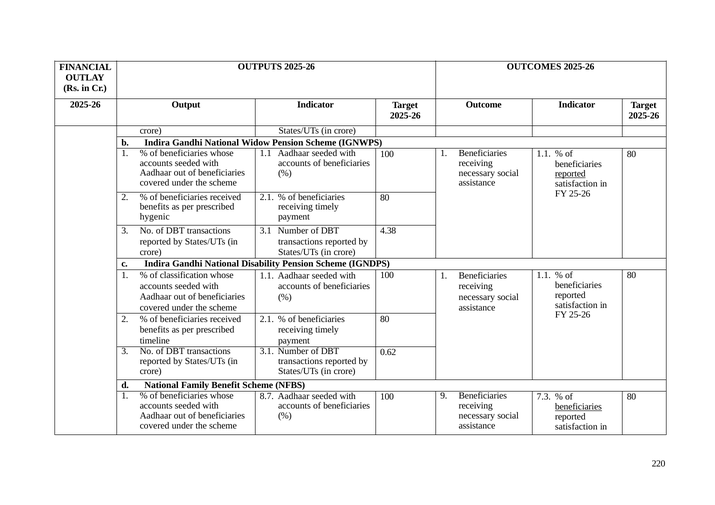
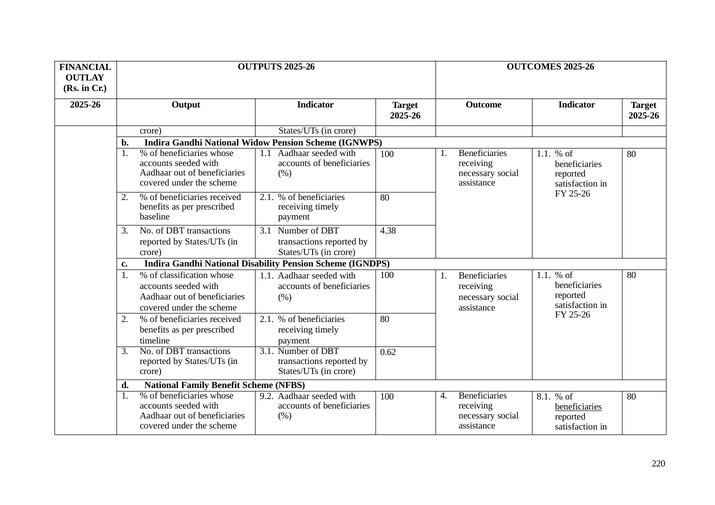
reported underline: present -> none (570, 174)
hygenic: hygenic -> baseline (155, 217)
8.7: 8.7 -> 9.2 (267, 396)
7.3: 7.3 -> 8.1 (544, 397)
9: 9 -> 4 (444, 396)
